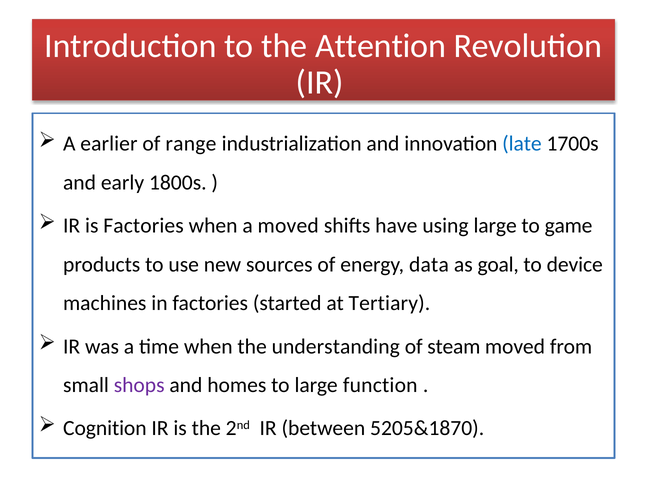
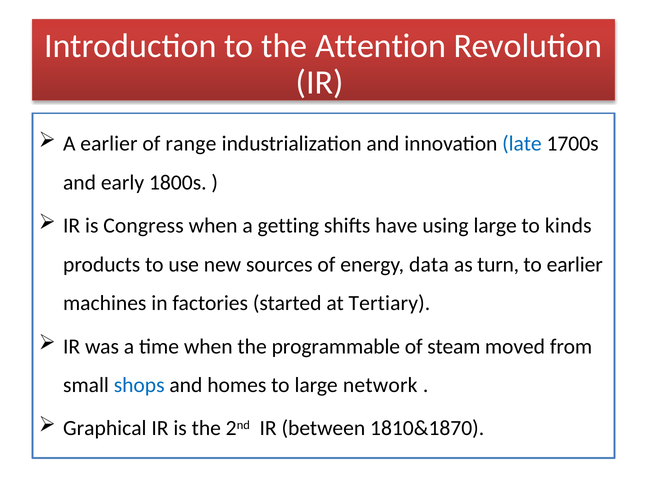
is Factories: Factories -> Congress (144, 226)
a moved: moved -> getting (288, 226)
game: game -> kinds (568, 226)
goal: goal -> turn (498, 265)
to device: device -> earlier (575, 265)
understanding: understanding -> programmable (336, 347)
shops colour: purple -> blue (139, 385)
function: function -> network (380, 385)
Cognition: Cognition -> Graphical (105, 429)
5205&1870: 5205&1870 -> 1810&1870 (427, 429)
